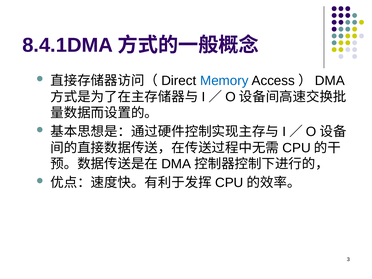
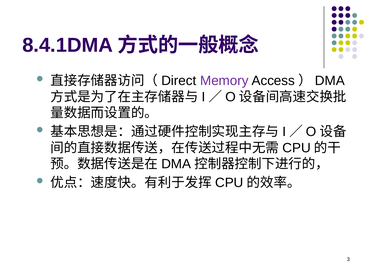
Memory colour: blue -> purple (224, 81)
